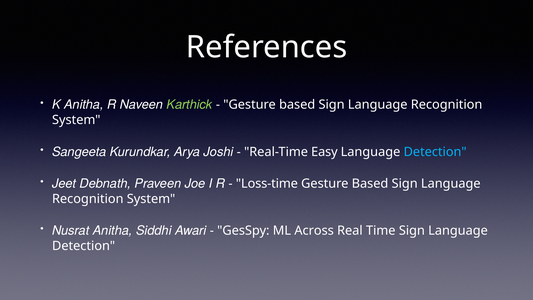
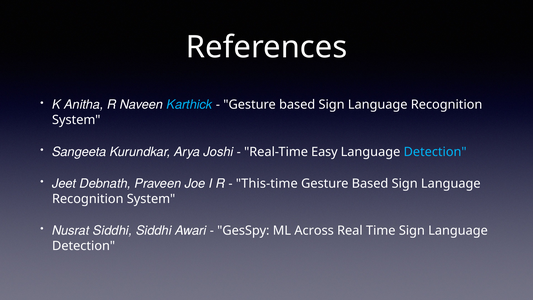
Karthick colour: light green -> light blue (189, 105)
Loss-time: Loss-time -> This-time (267, 183)
Nusrat Anitha: Anitha -> Siddhi (113, 230)
